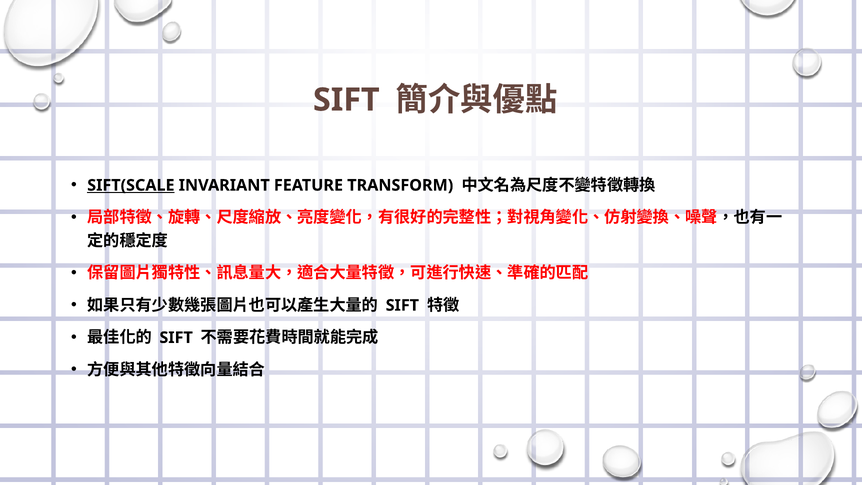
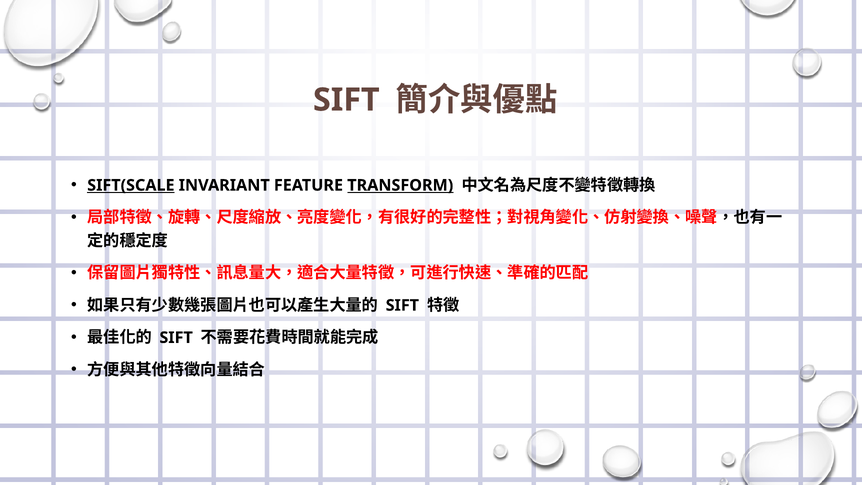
TRANSFORM underline: none -> present (400, 185)
